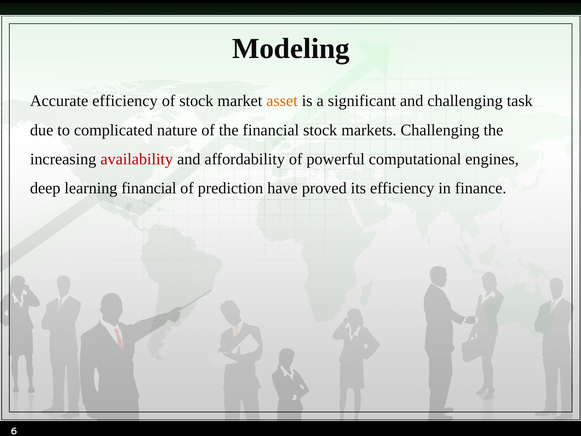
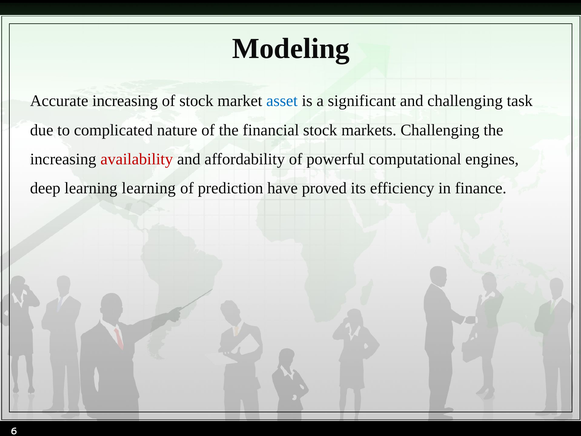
Accurate efficiency: efficiency -> increasing (125, 101)
asset colour: orange -> blue (282, 101)
learning financial: financial -> learning (149, 188)
